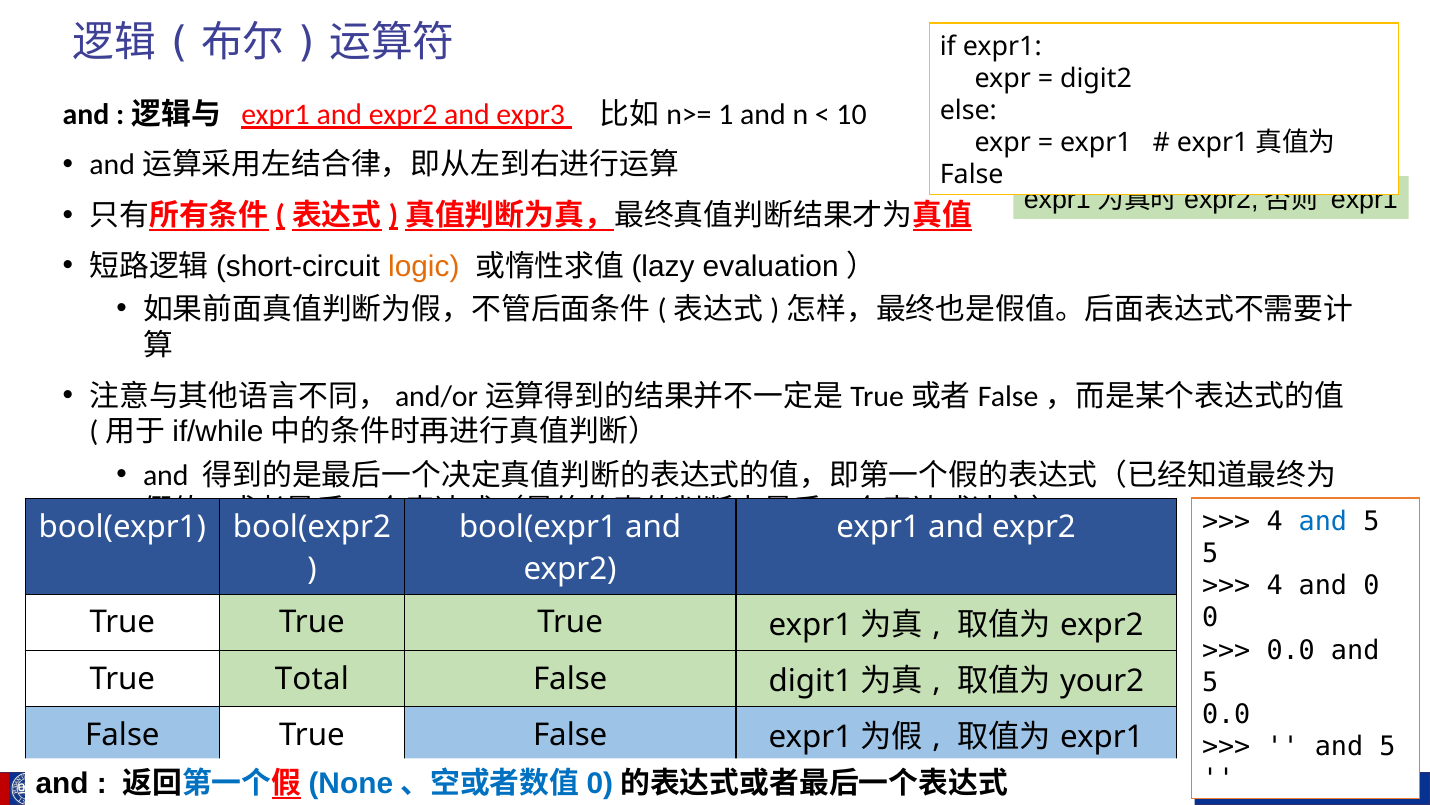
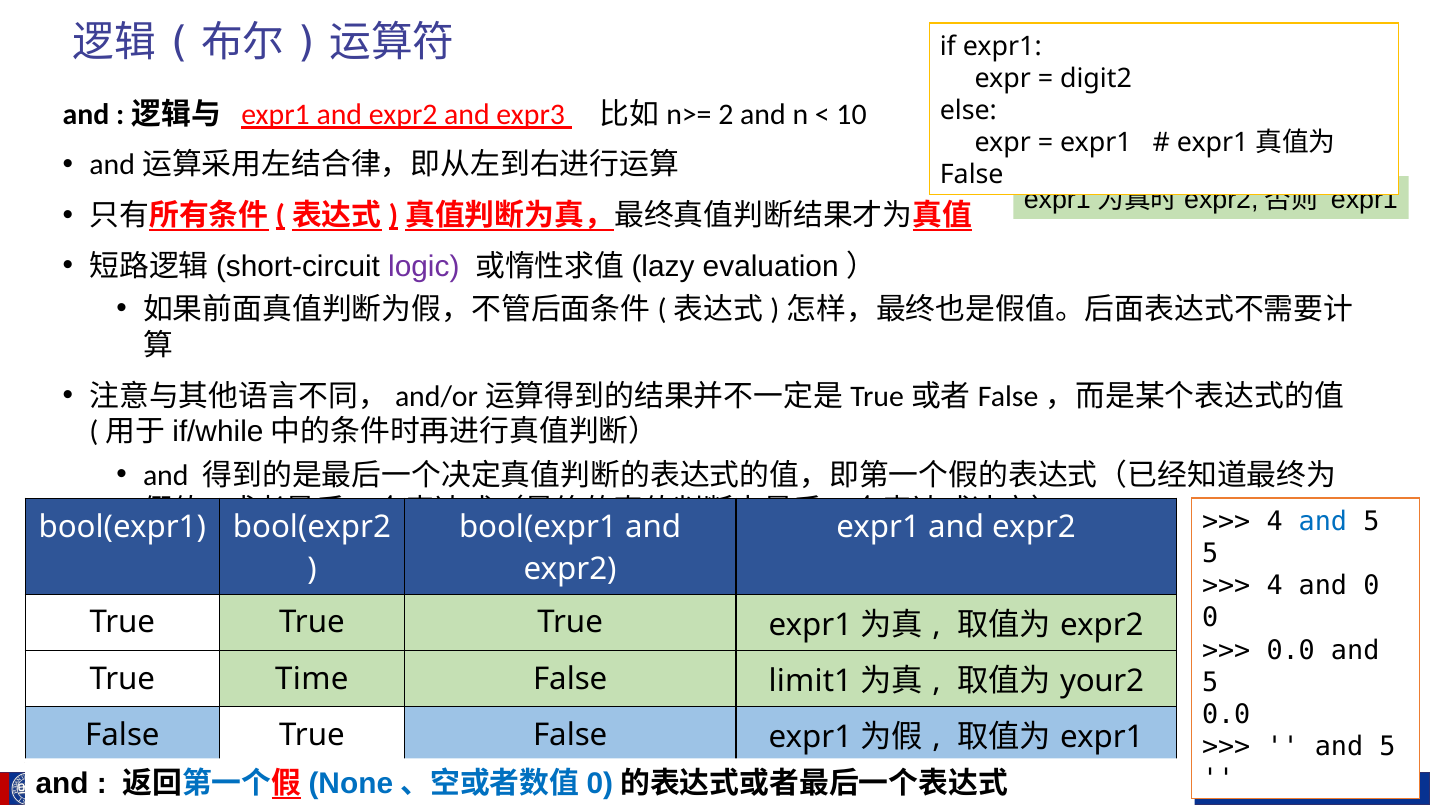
1: 1 -> 2 (726, 114)
logic colour: orange -> purple (424, 266)
Total: Total -> Time (312, 678)
digit1: digit1 -> limit1 (810, 681)
